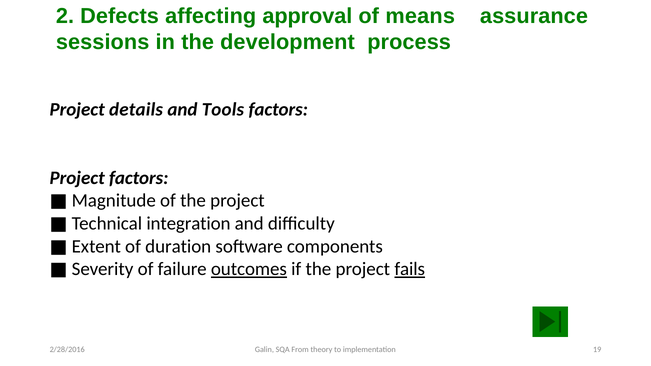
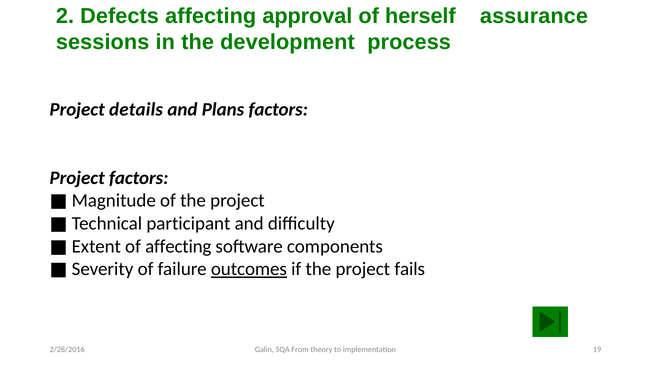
means: means -> herself (420, 16)
Tools: Tools -> Plans (223, 110)
integration: integration -> participant (188, 224)
of duration: duration -> affecting (178, 246)
fails underline: present -> none (410, 269)
